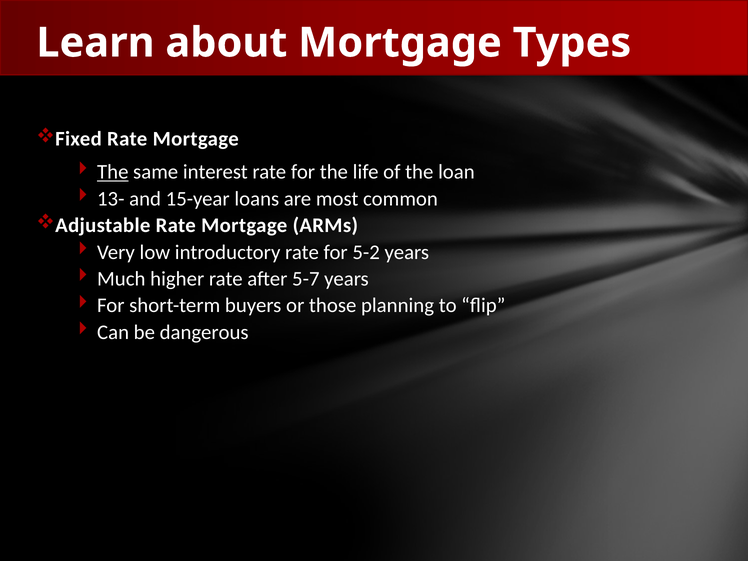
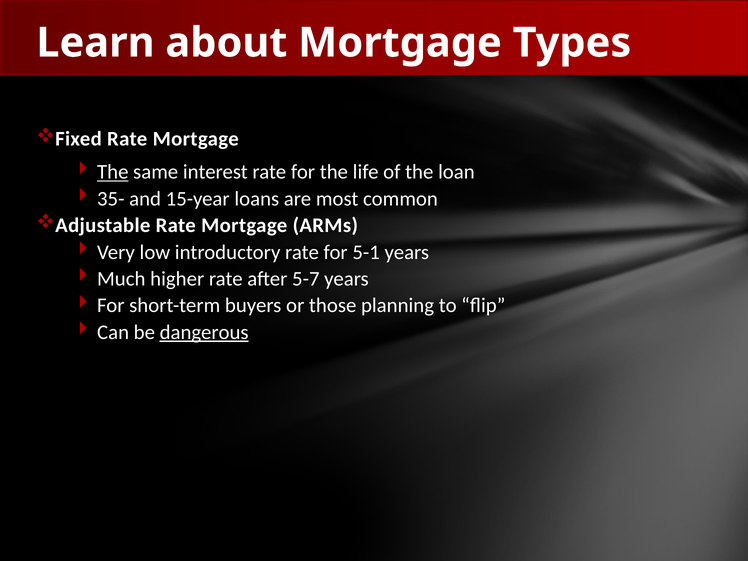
13-: 13- -> 35- (111, 199)
5-2: 5-2 -> 5-1 (366, 252)
dangerous underline: none -> present (204, 332)
